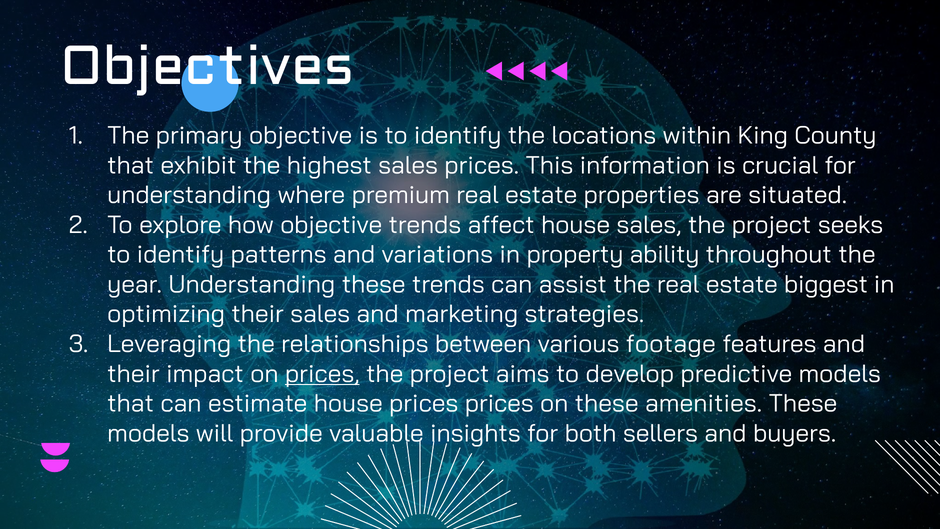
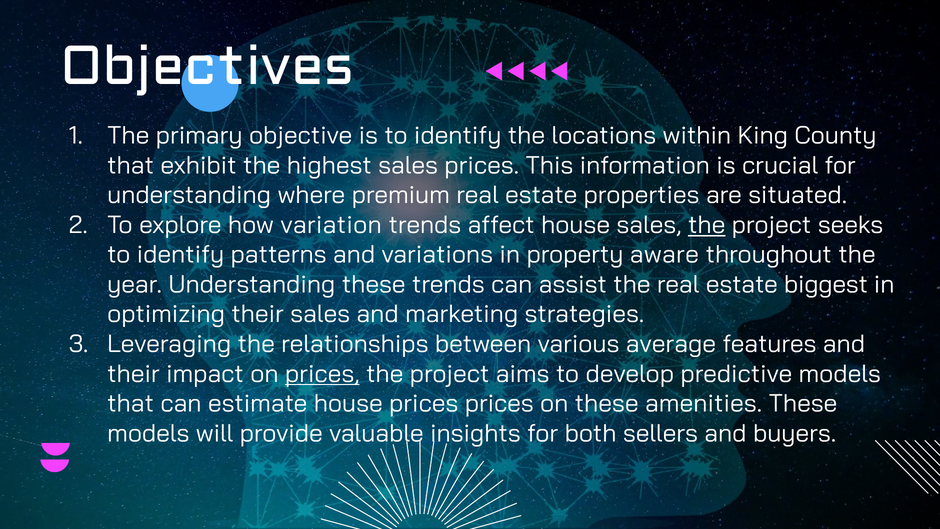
how objective: objective -> variation (331, 225)
the underline: none -> present (707, 225)
ability: ability -> aware (664, 255)
footage: footage -> average (671, 344)
